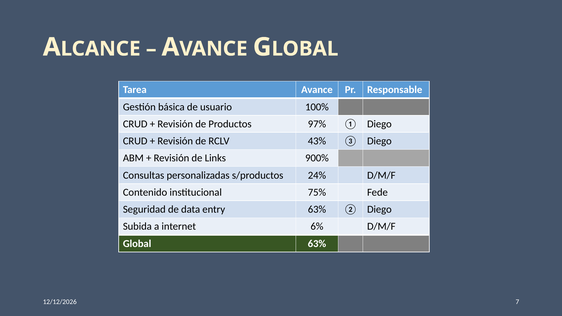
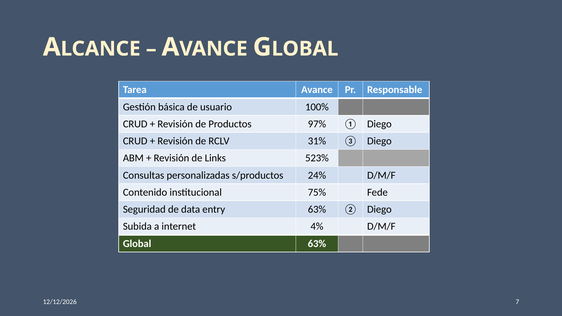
43%: 43% -> 31% (317, 141)
900%: 900% -> 523% (317, 158)
6%: 6% -> 4% (317, 227)
